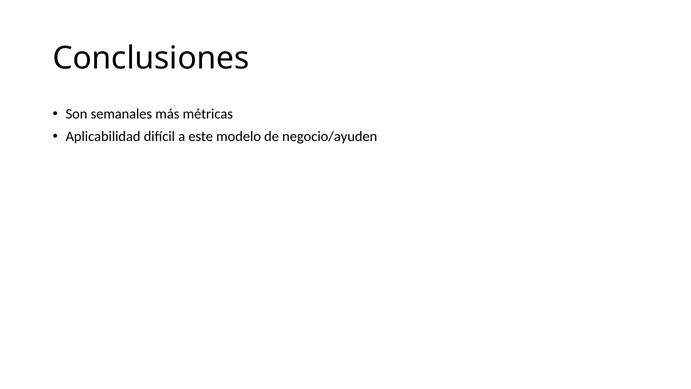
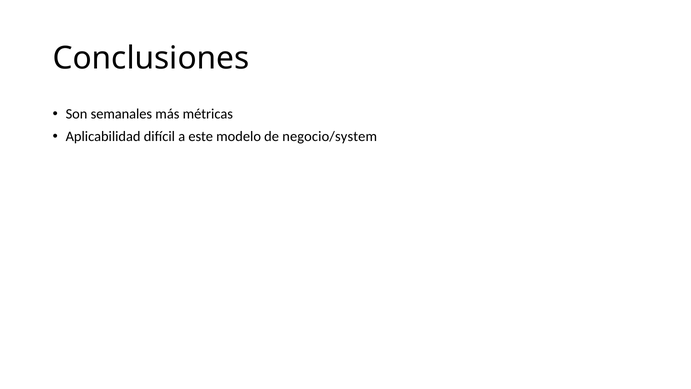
negocio/ayuden: negocio/ayuden -> negocio/system (330, 137)
